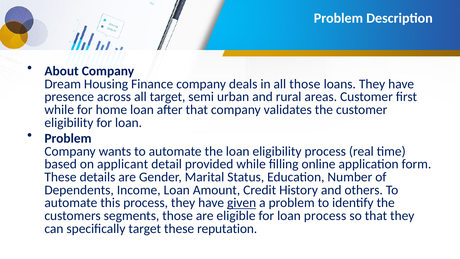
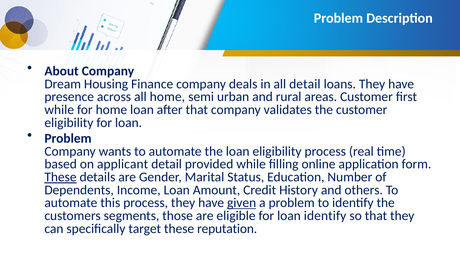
all those: those -> detail (305, 84)
all target: target -> home (167, 97)
These underline: none -> present (60, 177)
loan process: process -> identify (325, 215)
